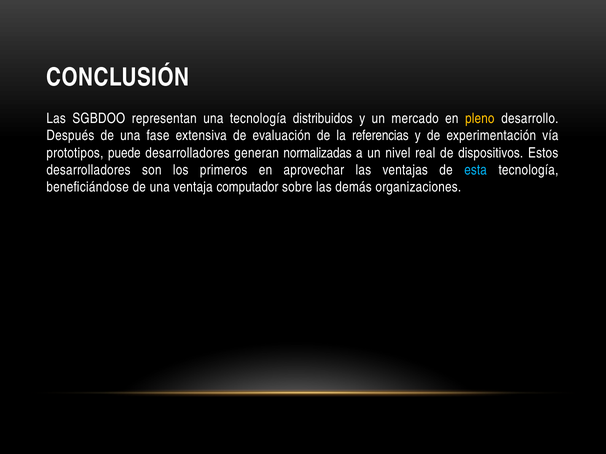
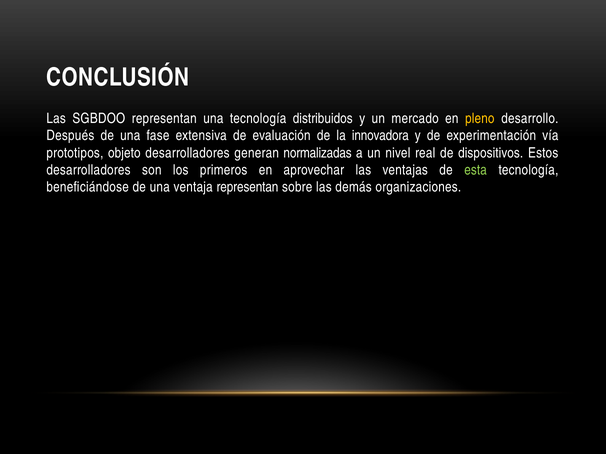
referencias: referencias -> innovadora (380, 136)
puede: puede -> objeto (124, 153)
esta colour: light blue -> light green (476, 170)
ventaja computador: computador -> representan (247, 187)
